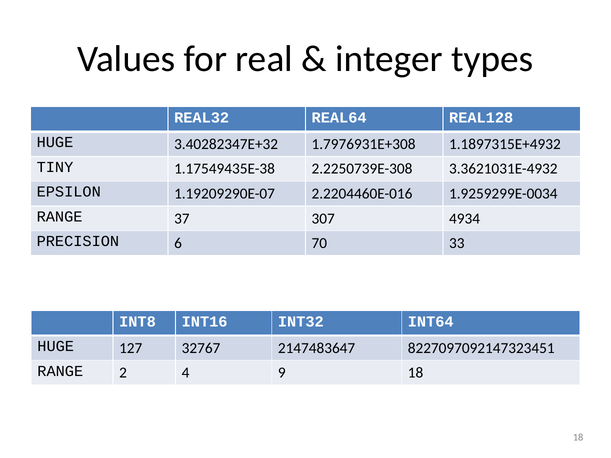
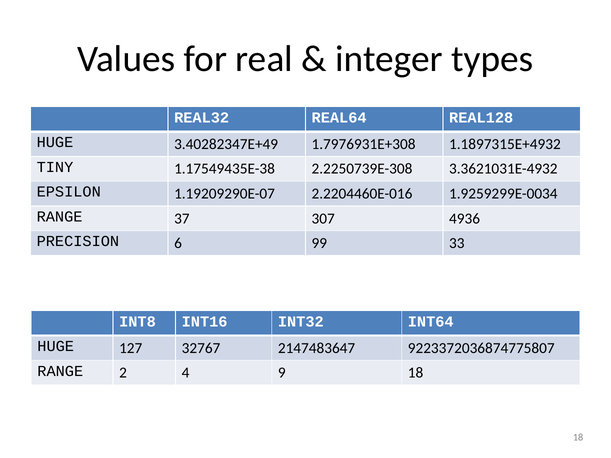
3.40282347E+32: 3.40282347E+32 -> 3.40282347E+49 (226, 144)
4934: 4934 -> 4936 (465, 219)
70: 70 -> 99 (319, 243)
8227097092147323451: 8227097092147323451 -> 9223372036874775807 (481, 348)
